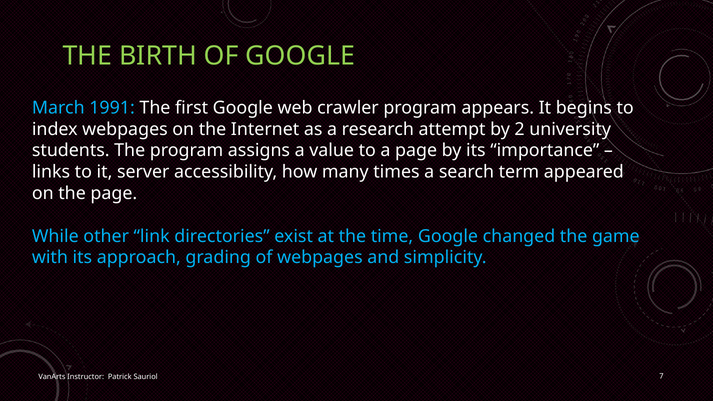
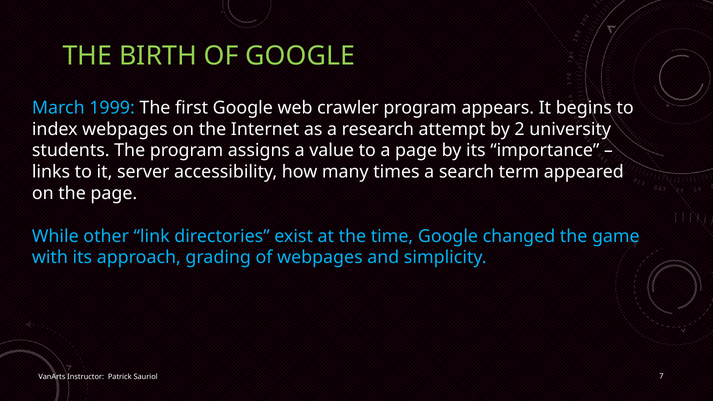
1991: 1991 -> 1999 (112, 108)
